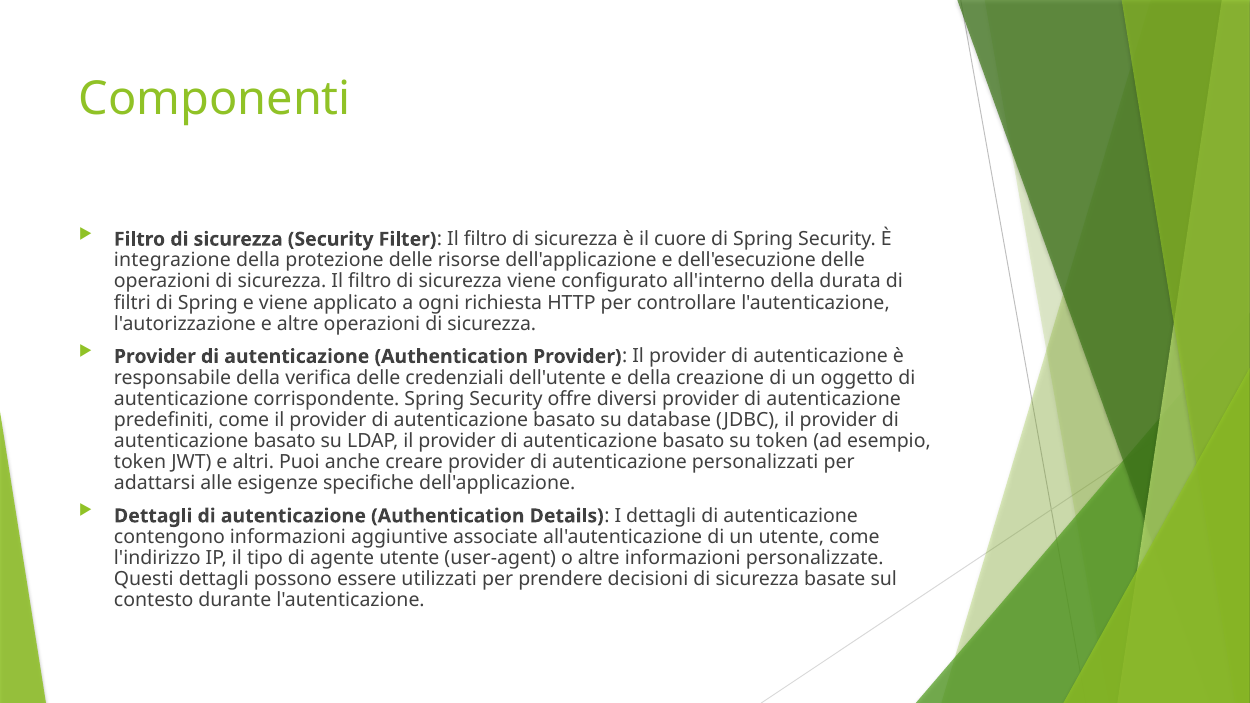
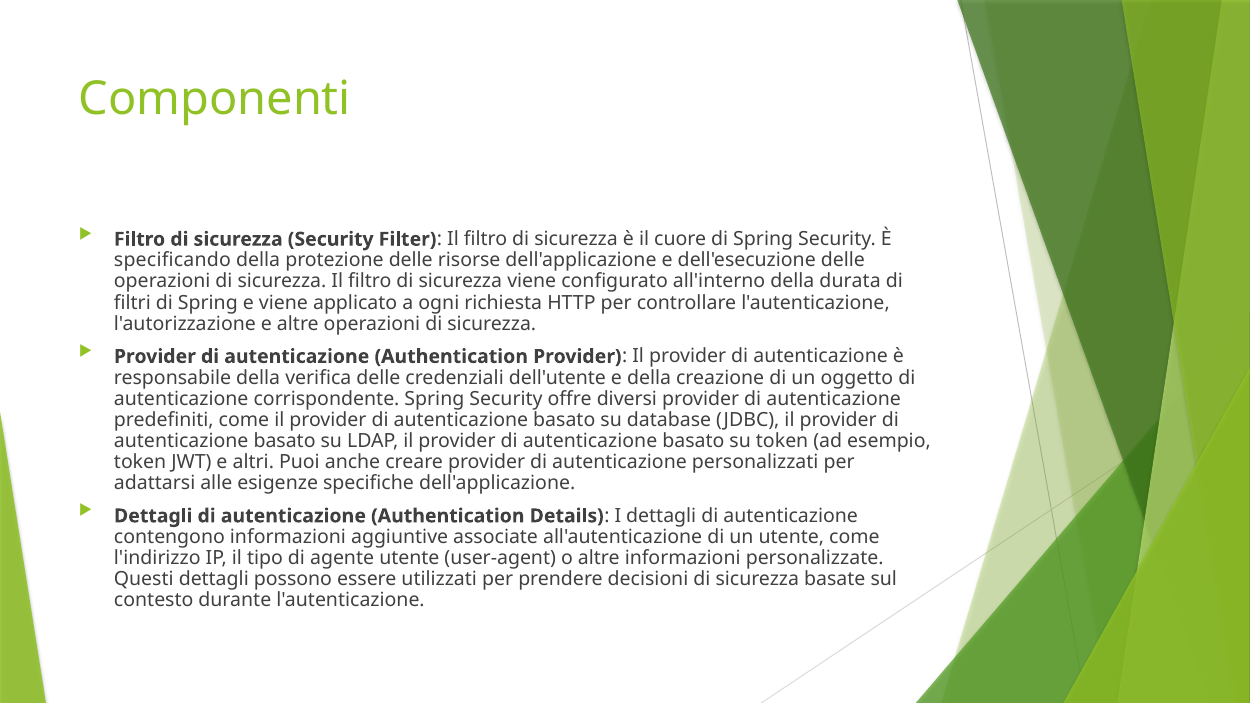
integrazione: integrazione -> specificando (172, 260)
